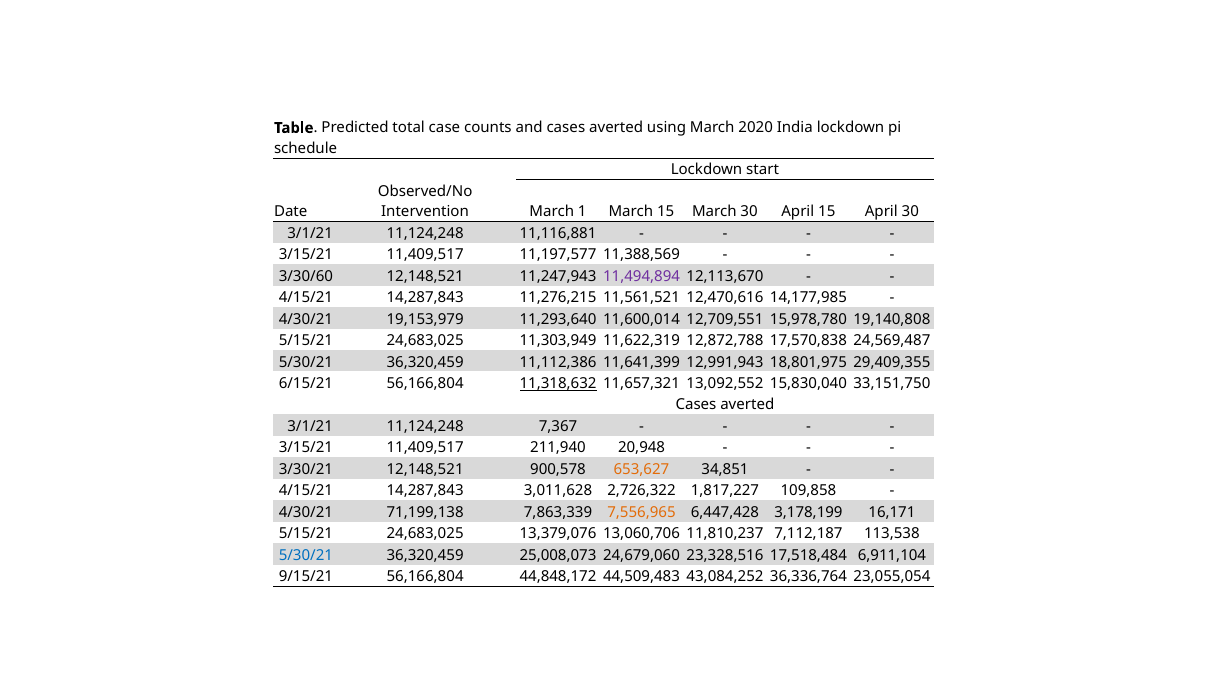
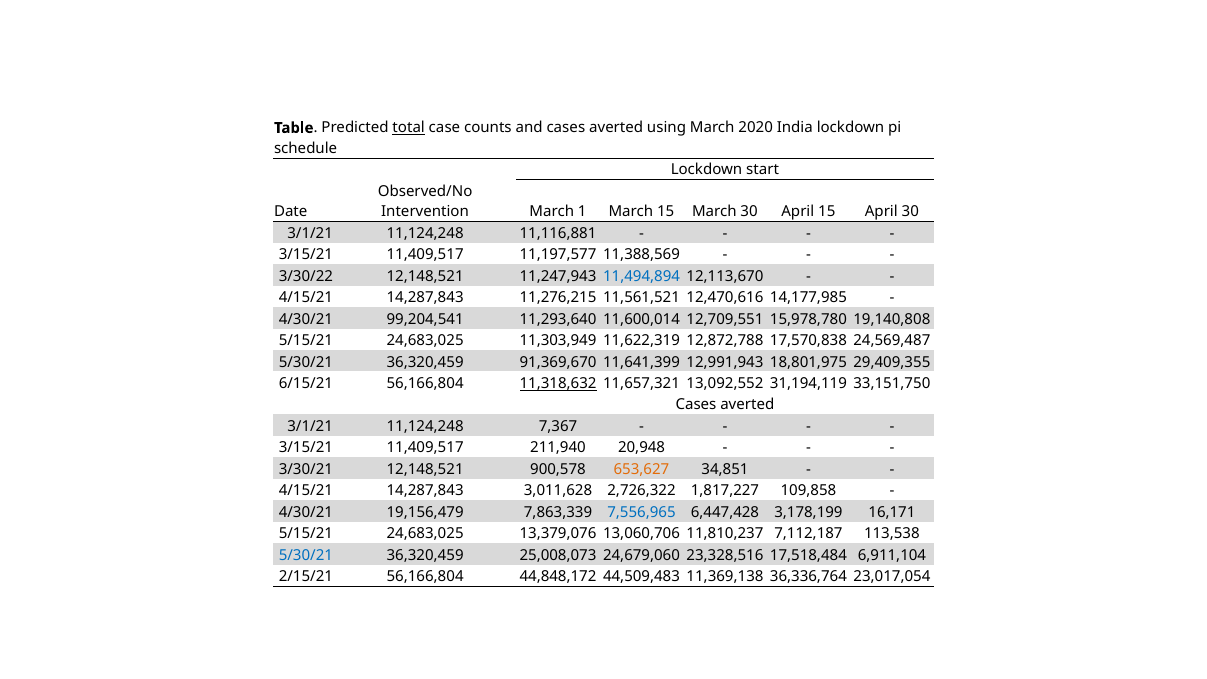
total underline: none -> present (409, 128)
3/30/60: 3/30/60 -> 3/30/22 (306, 276)
11,494,894 colour: purple -> blue (642, 276)
19,153,979: 19,153,979 -> 99,204,541 (425, 319)
11,112,386: 11,112,386 -> 91,369,670 (558, 362)
15,830,040: 15,830,040 -> 31,194,119 (808, 383)
71,199,138: 71,199,138 -> 19,156,479 (425, 512)
7,556,965 colour: orange -> blue (642, 512)
9/15/21: 9/15/21 -> 2/15/21 (306, 577)
43,084,252: 43,084,252 -> 11,369,138 (725, 577)
23,055,054: 23,055,054 -> 23,017,054 (892, 577)
